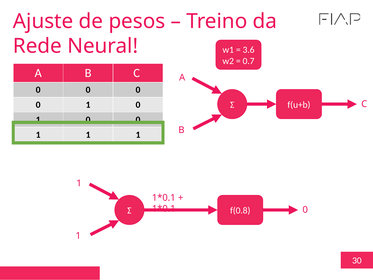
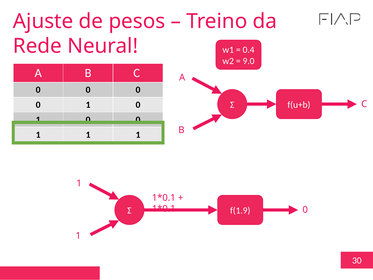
3.6: 3.6 -> 0.4 (249, 50)
0.7: 0.7 -> 9.0 (249, 61)
f(0.8: f(0.8 -> f(1.9 (240, 210)
